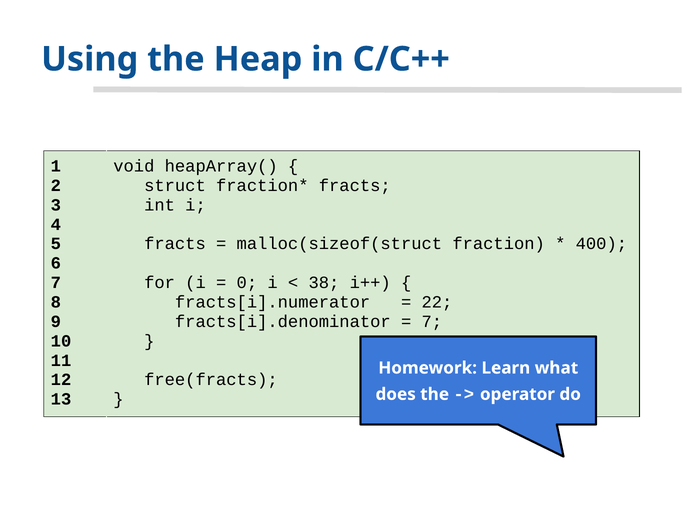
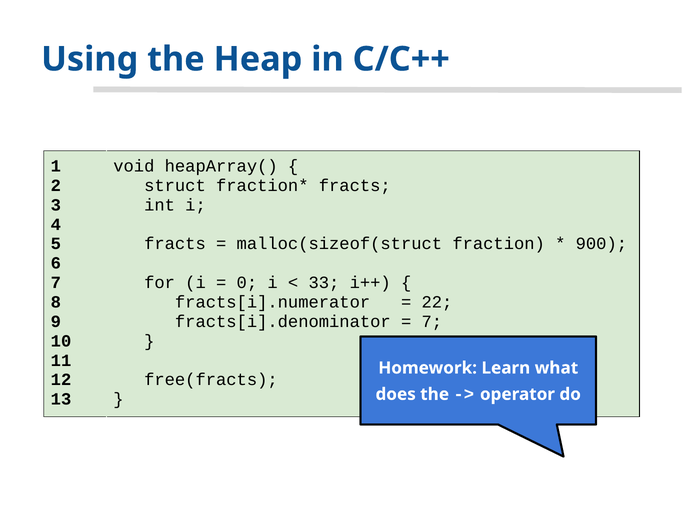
400: 400 -> 900 (601, 244)
38: 38 -> 33 (324, 283)
